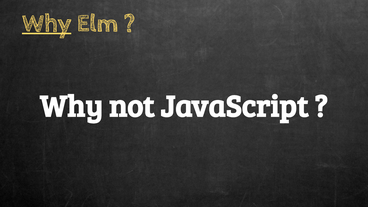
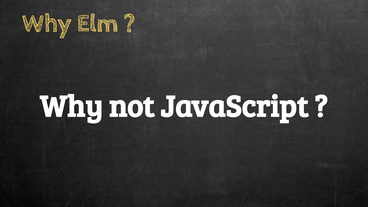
Why underline: present -> none (47, 23)
